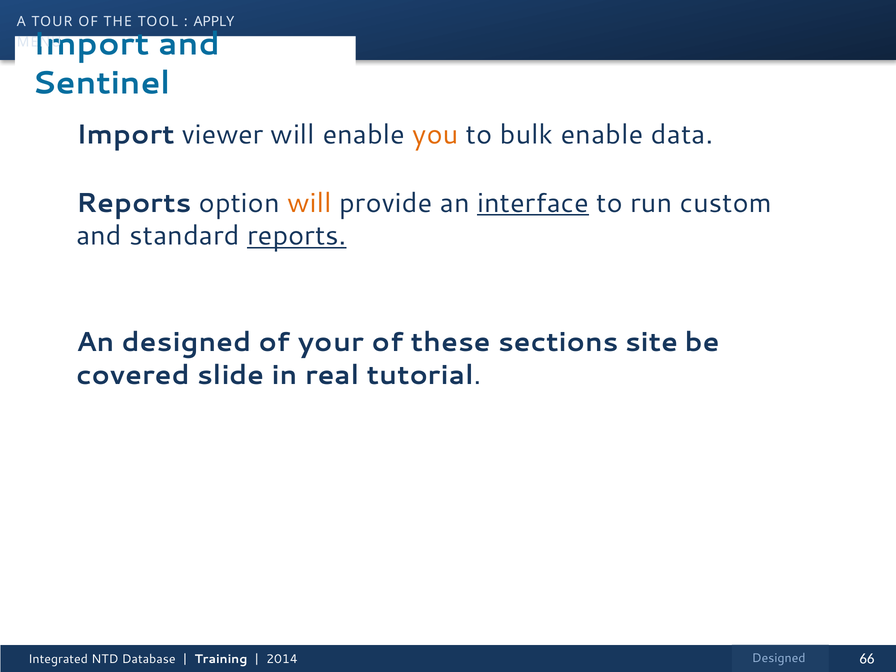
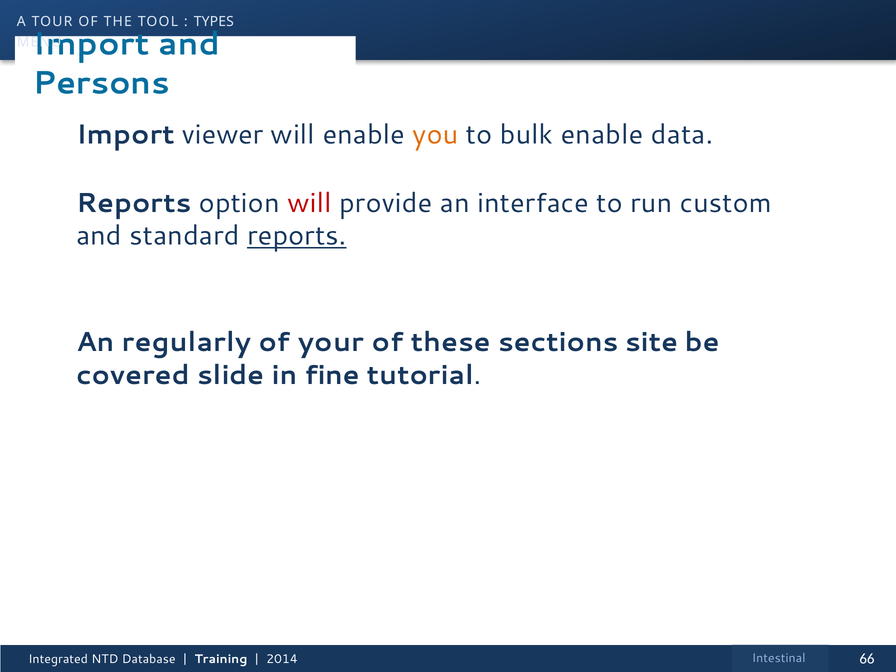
APPLY: APPLY -> TYPES (214, 21)
Sentinel: Sentinel -> Persons (101, 83)
will colour: orange -> red (309, 203)
interface underline: present -> none (533, 203)
An designed: designed -> regularly (186, 342)
real: real -> fine (332, 375)
Designed: Designed -> Intestinal (779, 658)
